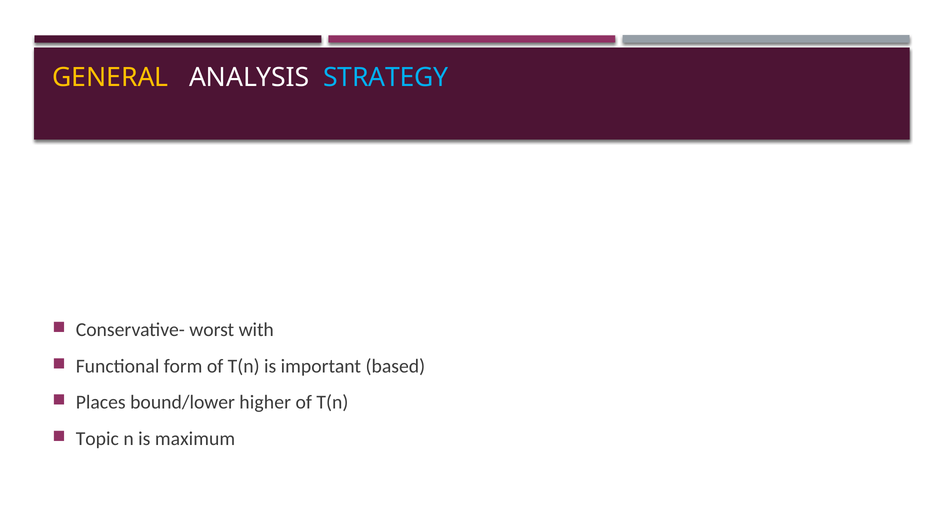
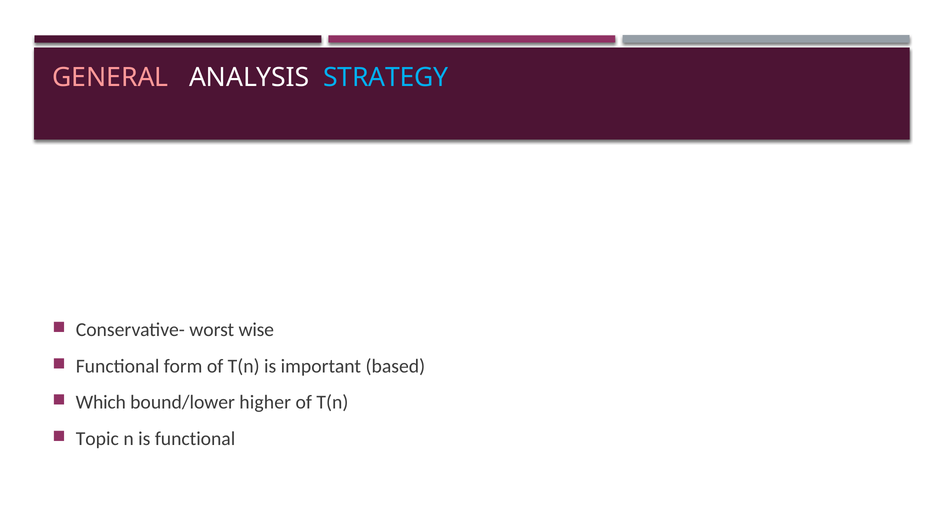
GENERAL colour: yellow -> pink (110, 78)
with: with -> wise (256, 330)
Places: Places -> Which (101, 402)
is maximum: maximum -> functional (195, 439)
